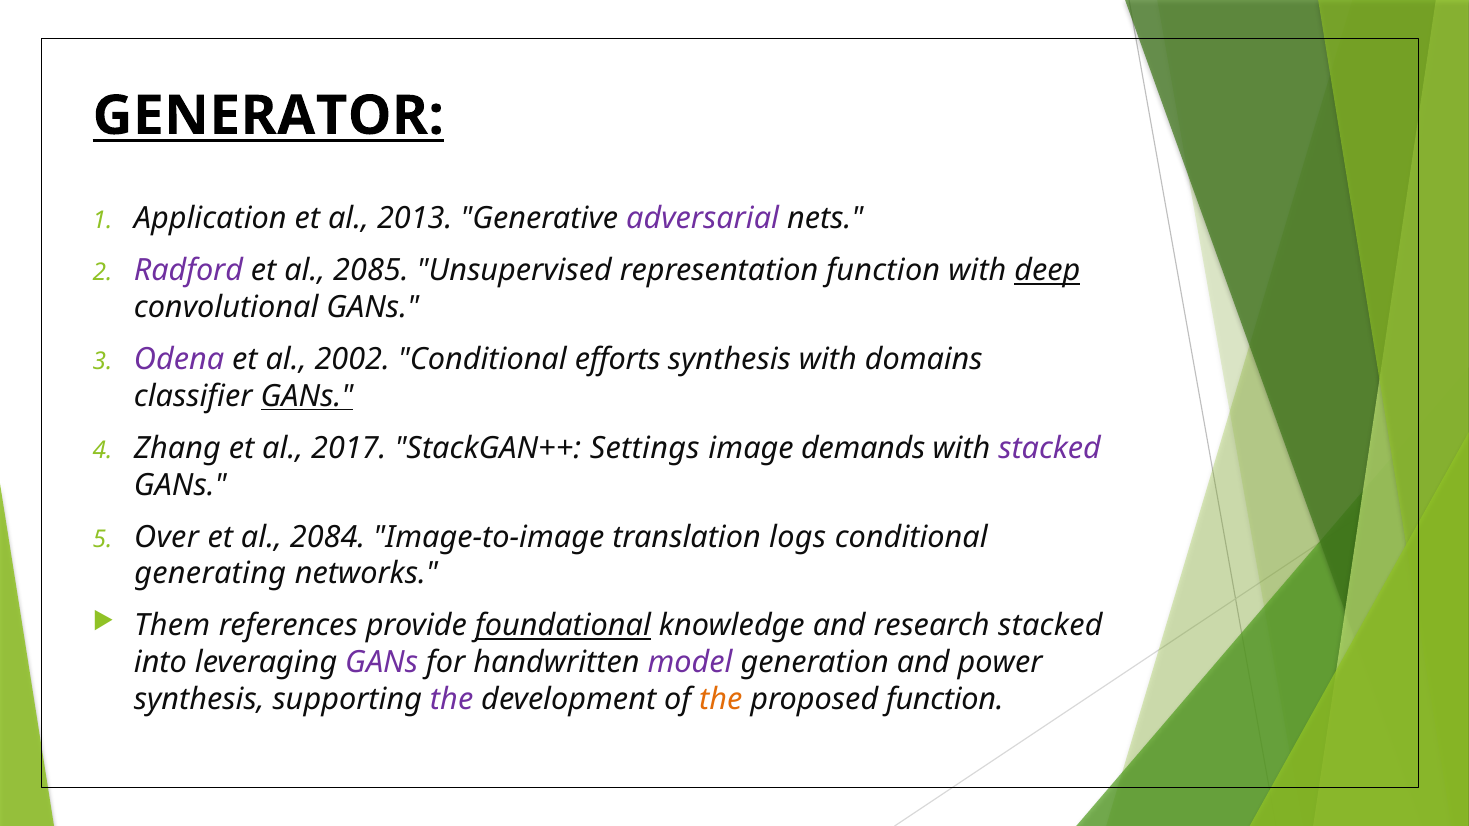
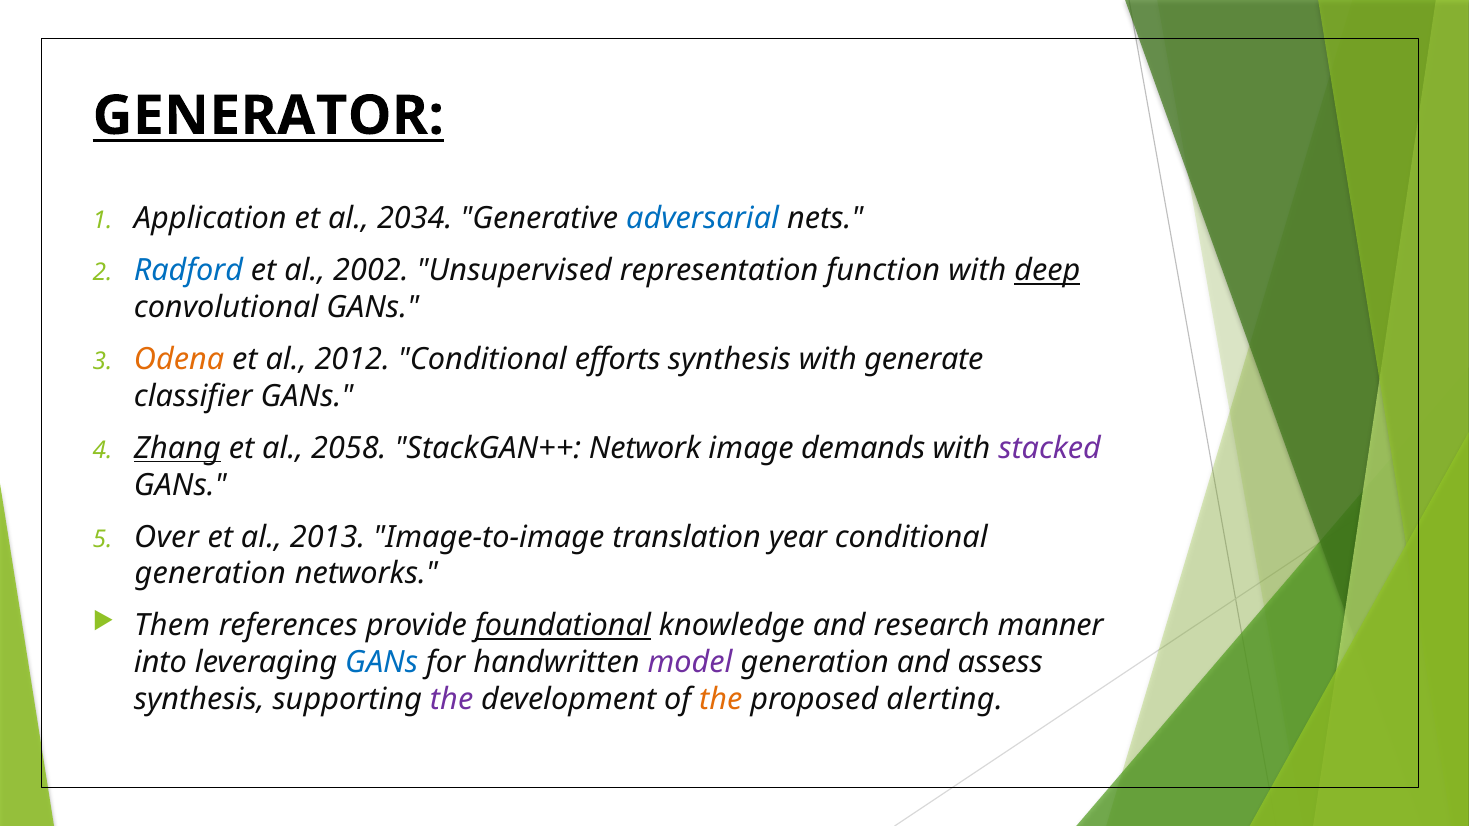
2013: 2013 -> 2034 (415, 219)
adversarial colour: purple -> blue (703, 219)
Radford colour: purple -> blue (188, 271)
2085: 2085 -> 2002 (371, 271)
Odena colour: purple -> orange (179, 360)
2002: 2002 -> 2012 (352, 360)
domains: domains -> generate (924, 360)
GANs underline: present -> none (307, 396)
Zhang underline: none -> present (177, 448)
2017: 2017 -> 2058 (349, 448)
Settings: Settings -> Network (645, 448)
2084: 2084 -> 2013 (328, 537)
logs: logs -> year (798, 537)
generating: generating -> generation (210, 574)
research stacked: stacked -> manner (1051, 626)
GANs colour: purple -> blue (382, 663)
power: power -> assess (1000, 663)
proposed function: function -> alerting (945, 700)
